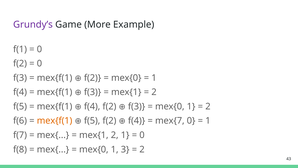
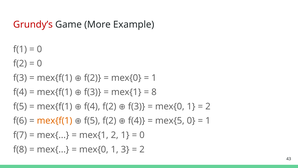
Grundy’s colour: purple -> red (33, 25)
2: 2 -> 8 (154, 92)
mex{7: mex{7 -> mex{5 (170, 121)
